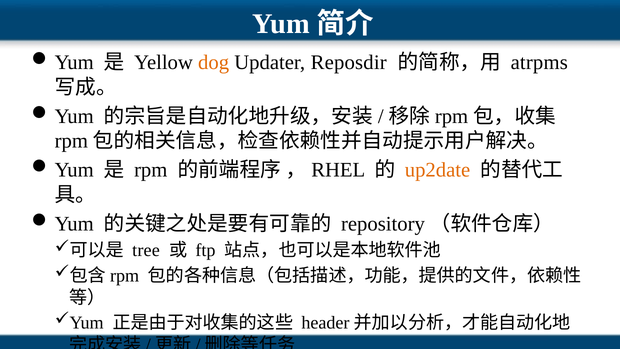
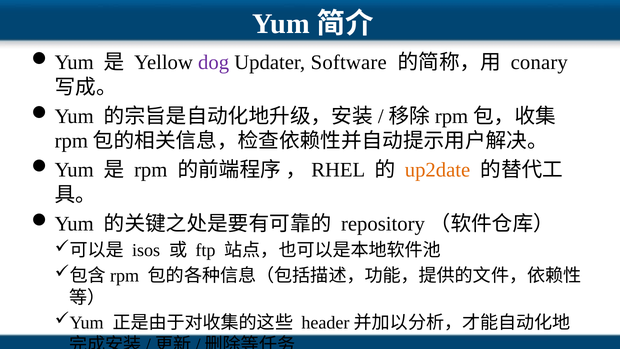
dog colour: orange -> purple (214, 62)
Reposdir: Reposdir -> Software (349, 62)
atrpms: atrpms -> conary (539, 62)
tree: tree -> isos (146, 250)
